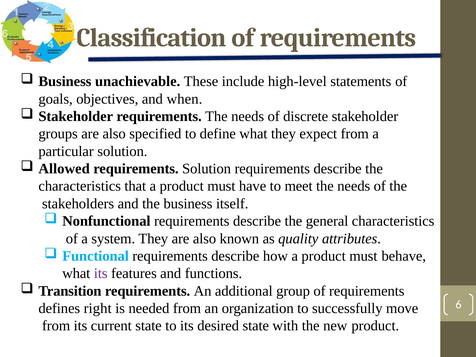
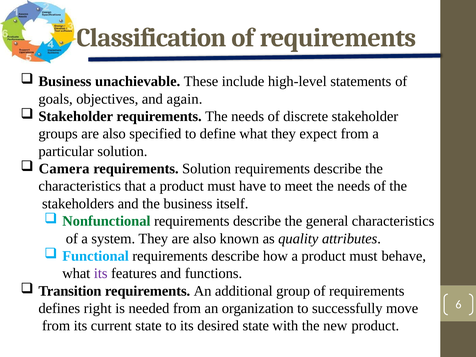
when: when -> again (185, 99)
Allowed: Allowed -> Camera (64, 169)
Nonfunctional colour: black -> green (106, 221)
